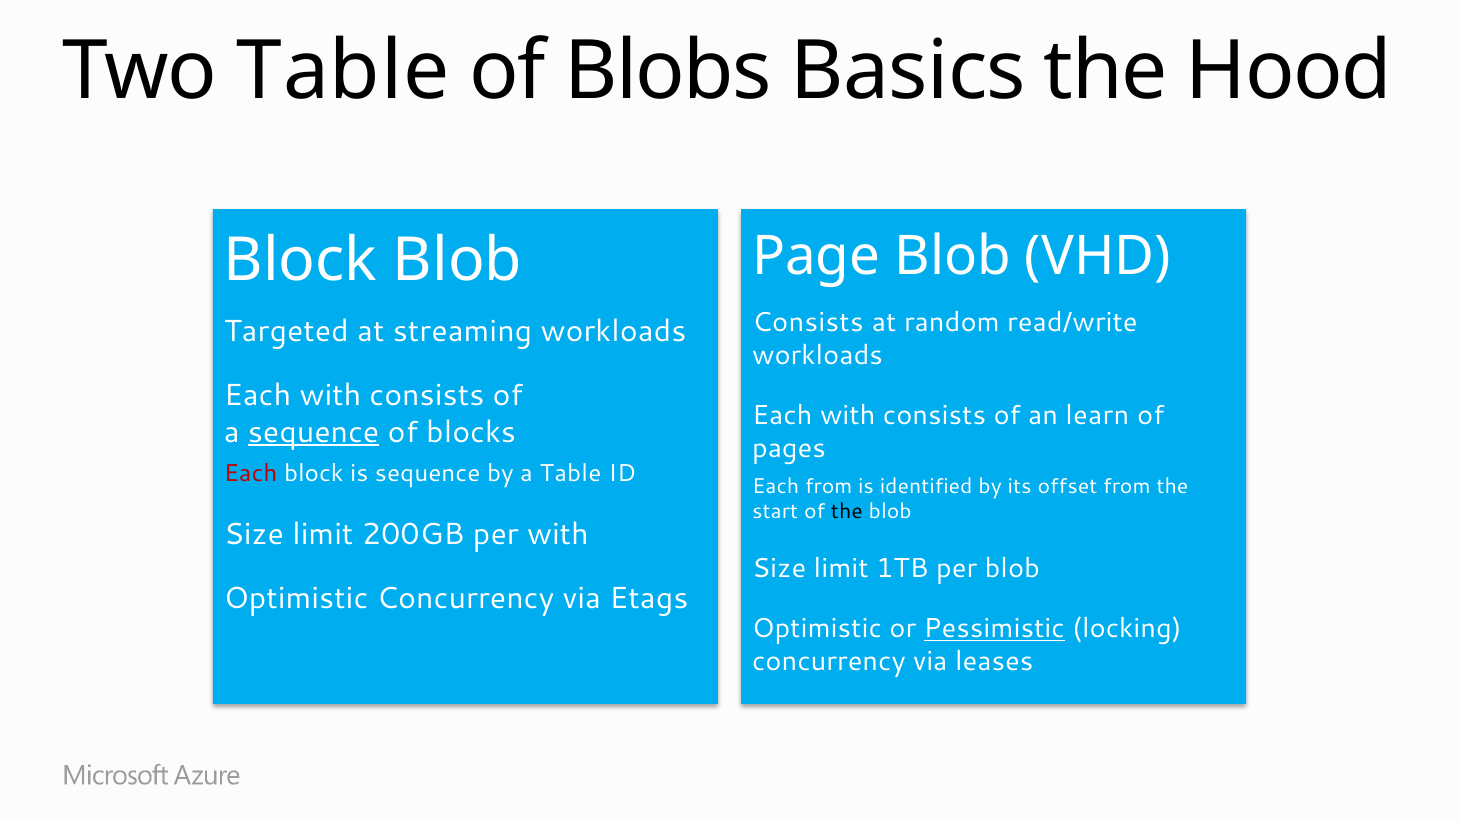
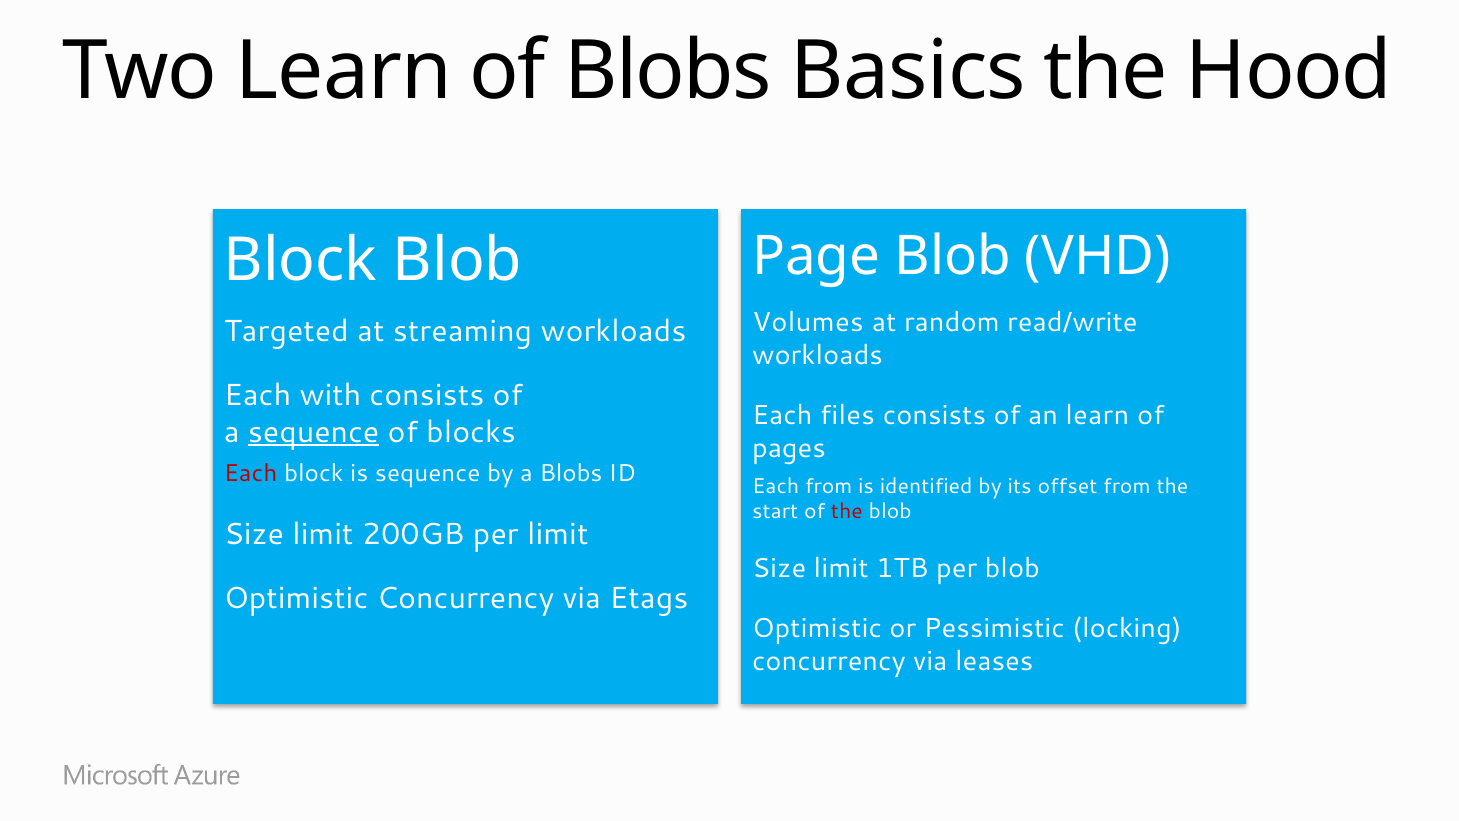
Two Table: Table -> Learn (344, 71)
Consists: Consists -> Volumes (808, 322)
with: with -> files (848, 415)
a Table: Table -> Blobs (571, 473)
the colour: black -> red (847, 511)
per with: with -> limit (558, 534)
Pessimistic underline: present -> none (994, 629)
